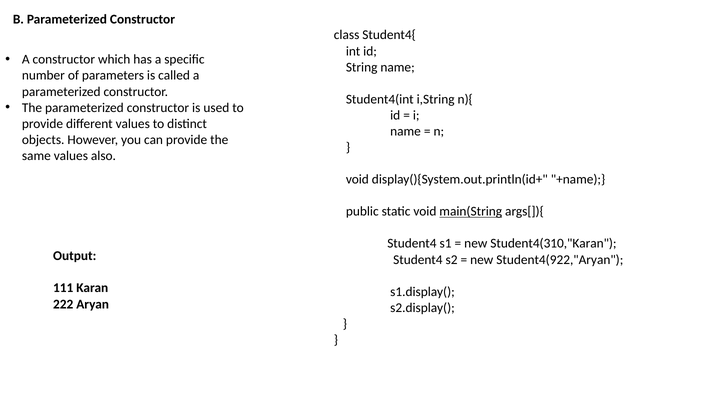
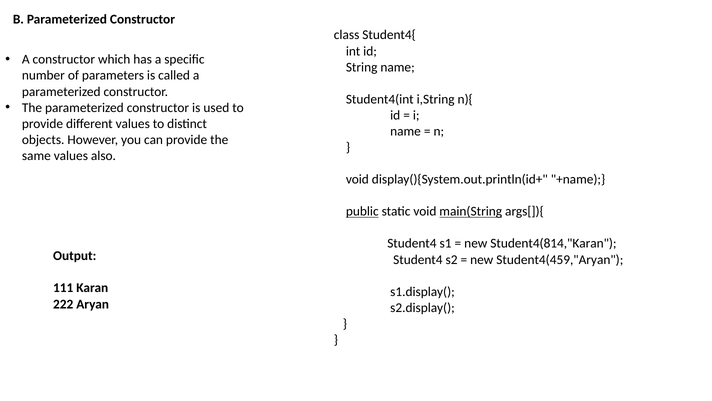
public underline: none -> present (362, 211)
Student4(310,"Karan: Student4(310,"Karan -> Student4(814,"Karan (553, 243)
Student4(922,"Aryan: Student4(922,"Aryan -> Student4(459,"Aryan (560, 259)
